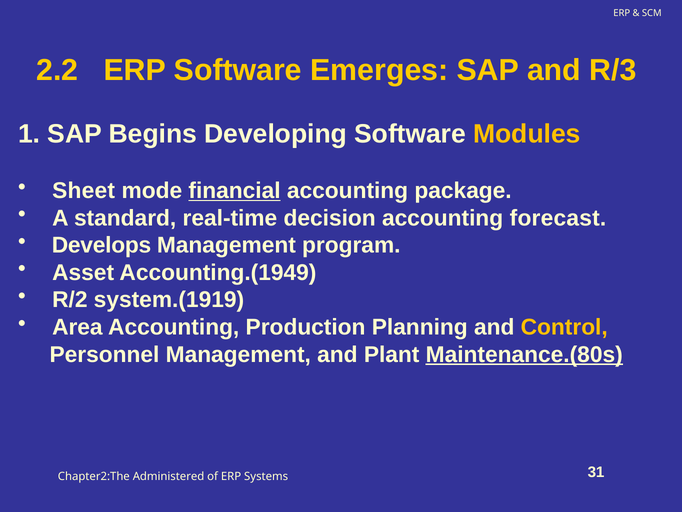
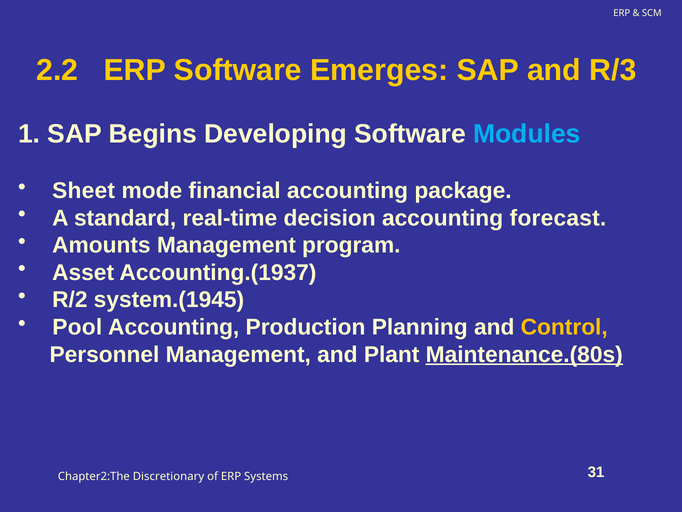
Modules colour: yellow -> light blue (527, 134)
financial underline: present -> none (235, 191)
Develops: Develops -> Amounts (101, 245)
Accounting.(1949: Accounting.(1949 -> Accounting.(1937 (218, 272)
system.(1919: system.(1919 -> system.(1945 (169, 300)
Area: Area -> Pool (77, 327)
Administered: Administered -> Discretionary (168, 476)
